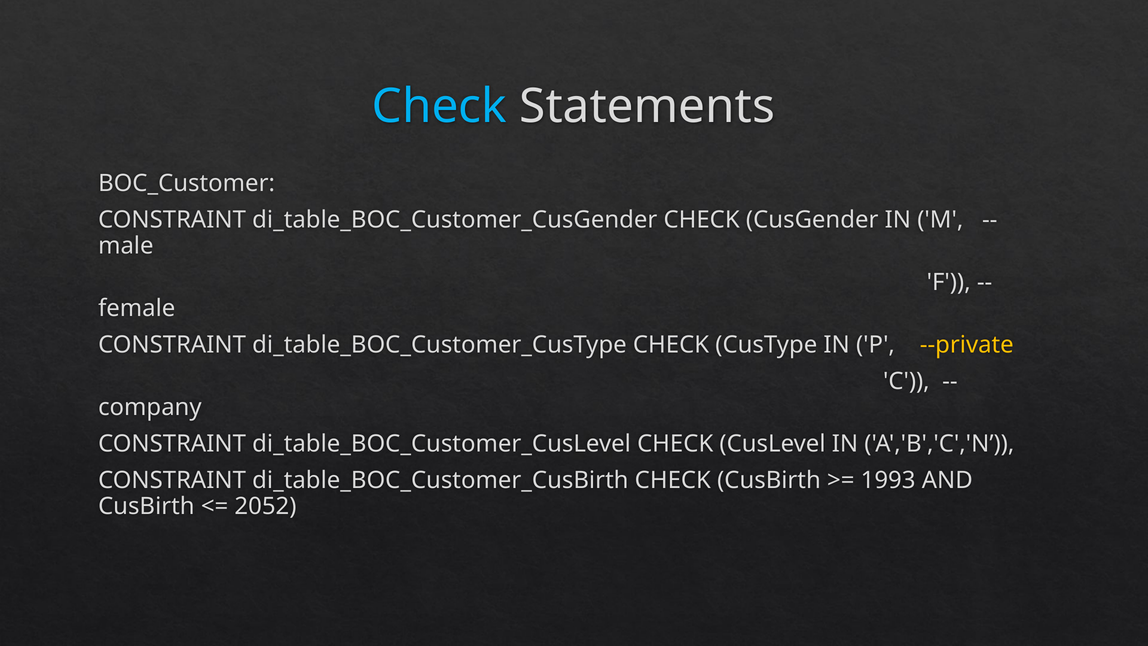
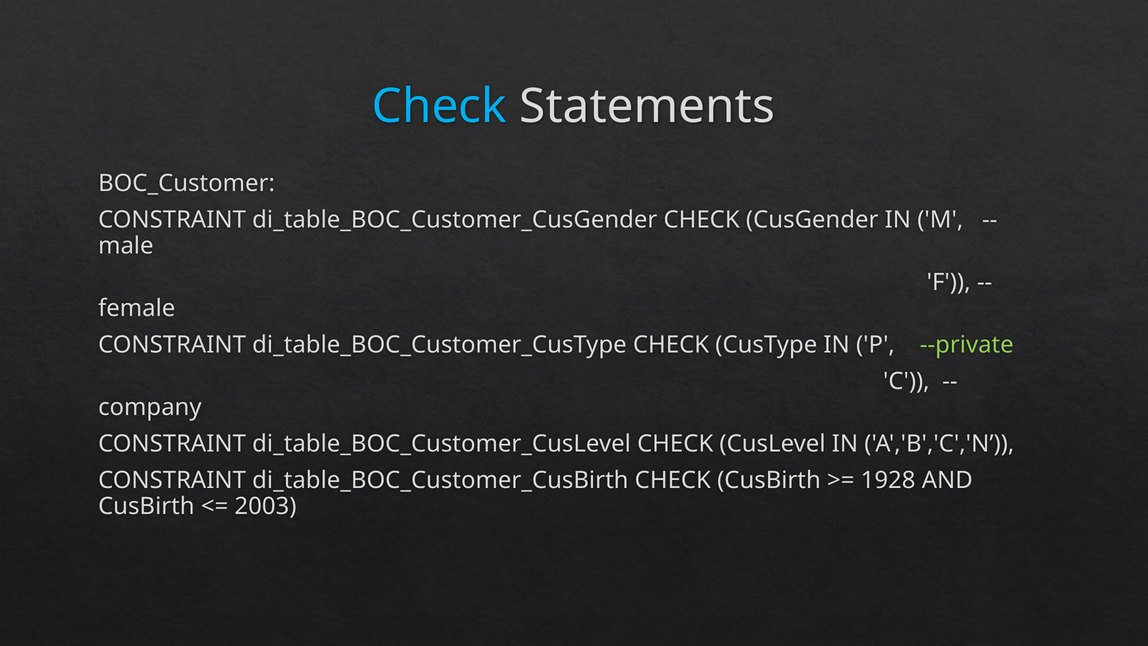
--private colour: yellow -> light green (967, 345)
1993: 1993 -> 1928 (888, 480)
2052: 2052 -> 2003 (265, 506)
